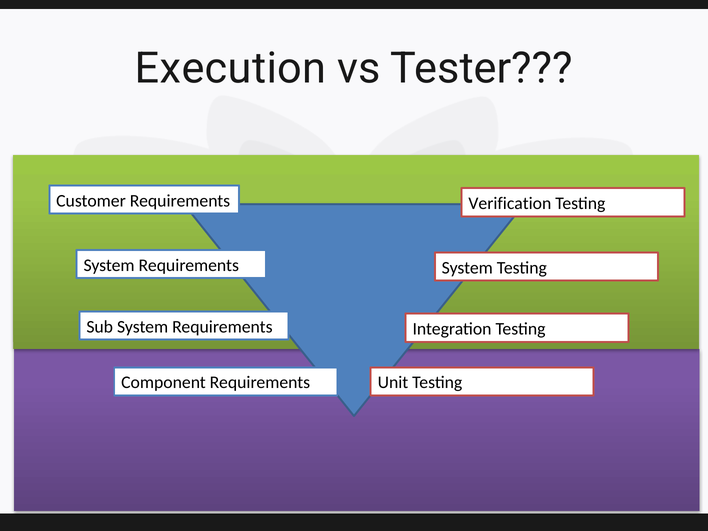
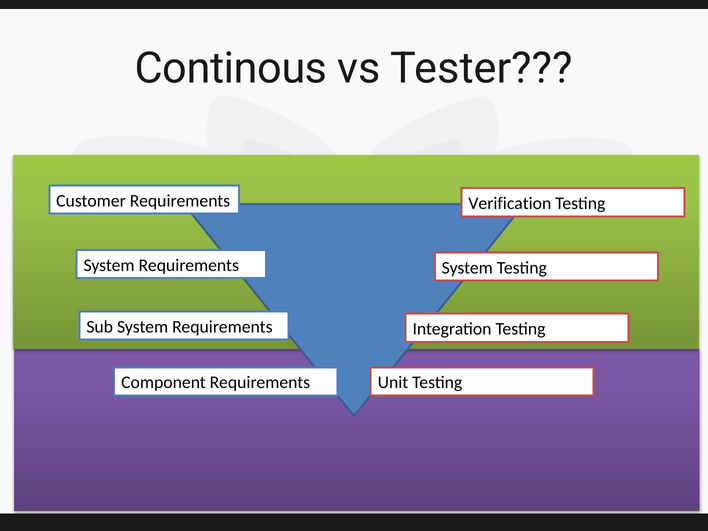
Execution: Execution -> Continous (231, 69)
